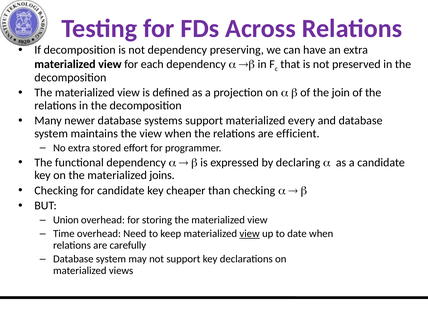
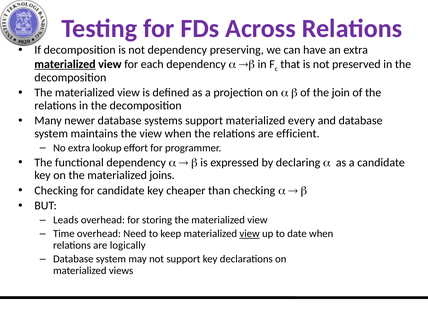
materialized underline: none -> present (65, 64)
stored: stored -> lookup (107, 148)
Union: Union -> Leads (66, 220)
carefully: carefully -> logically (128, 245)
